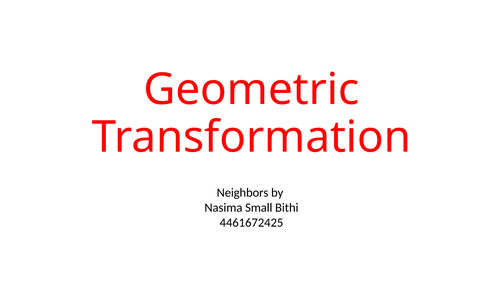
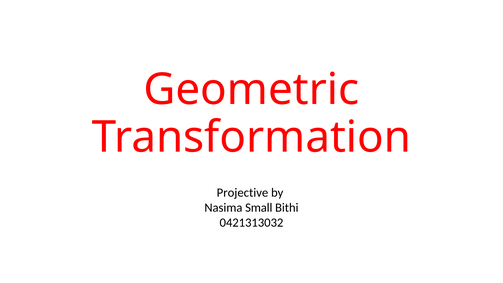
Neighbors: Neighbors -> Projective (242, 193)
4461672425: 4461672425 -> 0421313032 (251, 223)
